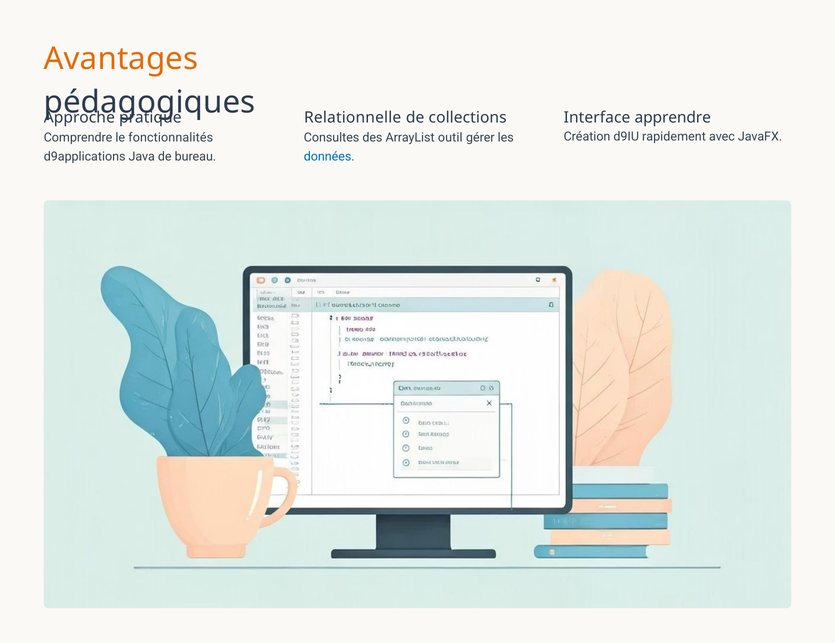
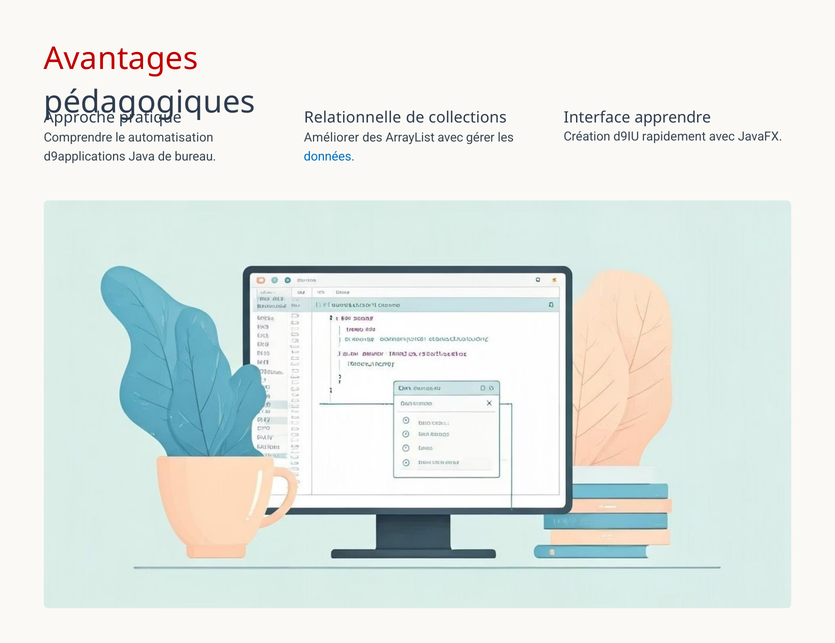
Avantages colour: orange -> red (121, 59)
fonctionnalités: fonctionnalités -> automatisation (171, 138)
Consultes: Consultes -> Améliorer (331, 138)
ArrayList outil: outil -> avec (450, 138)
